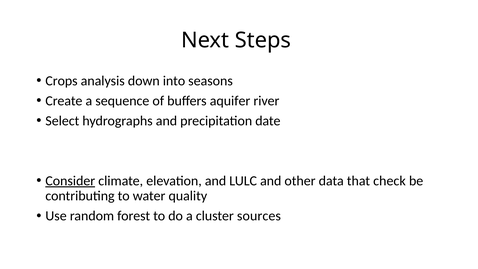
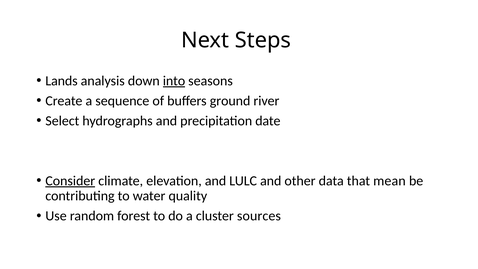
Crops: Crops -> Lands (62, 81)
into underline: none -> present (174, 81)
aquifer: aquifer -> ground (230, 101)
check: check -> mean (389, 181)
